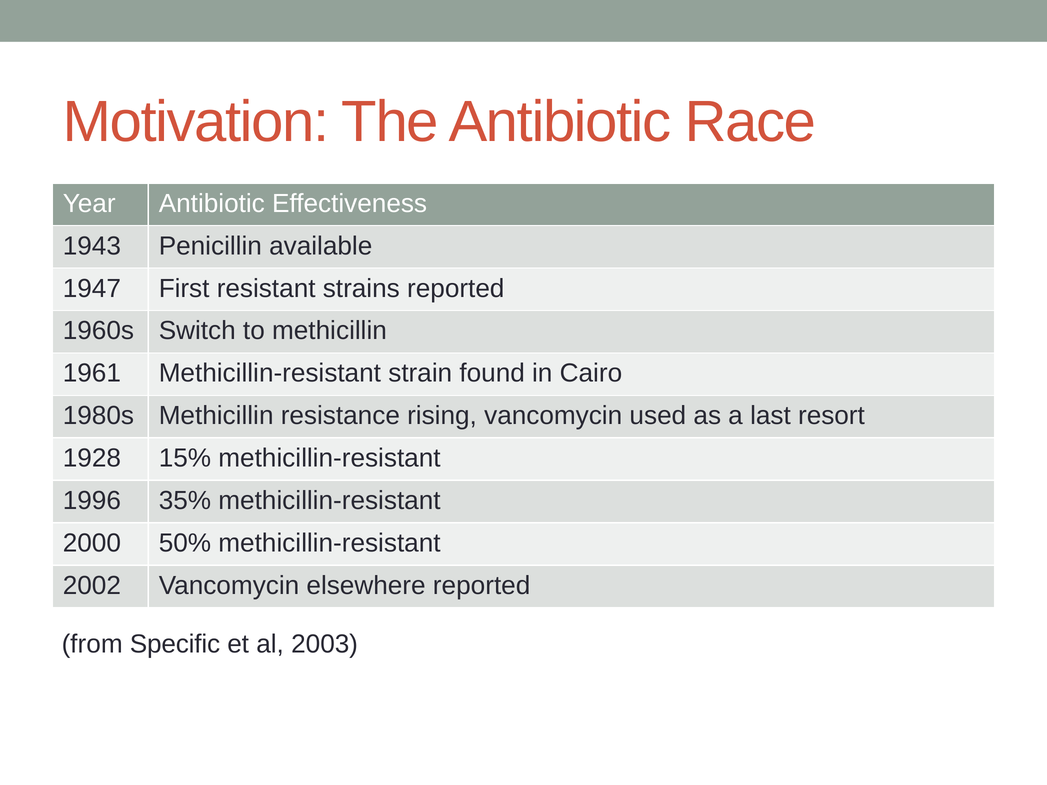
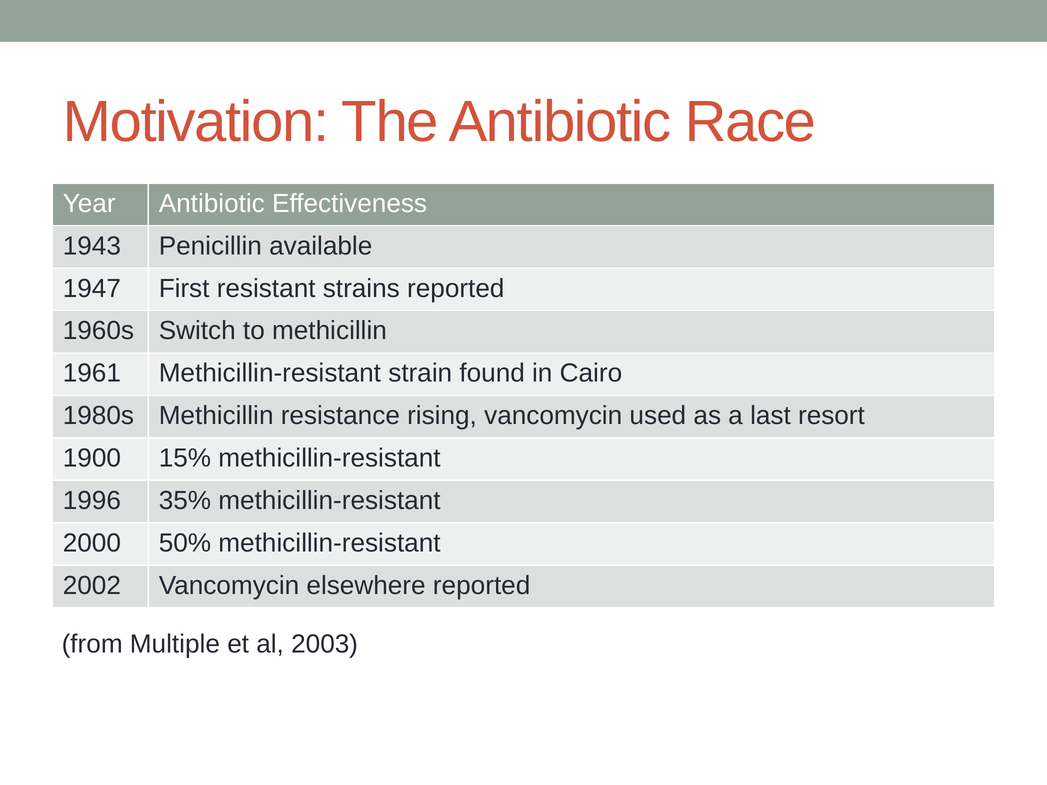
1928: 1928 -> 1900 (92, 458)
Specific: Specific -> Multiple (175, 644)
